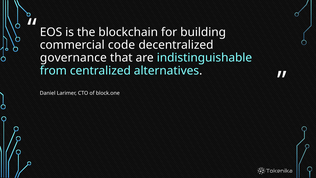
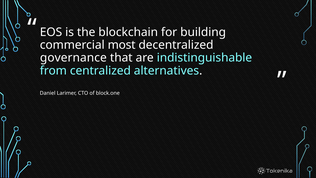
code: code -> most (122, 45)
